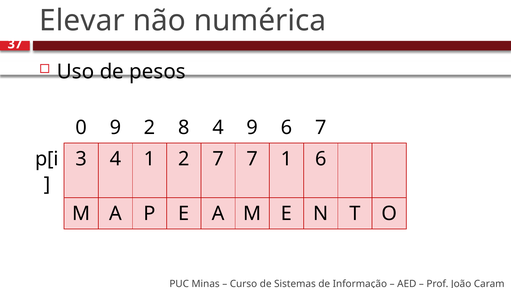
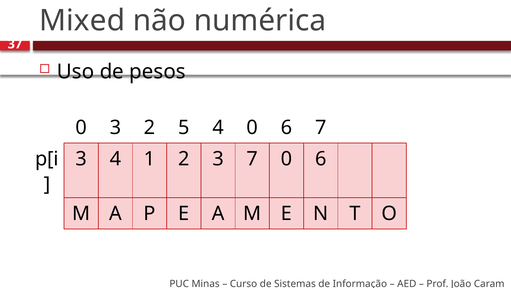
Elevar: Elevar -> Mixed (82, 21)
0 9: 9 -> 3 (115, 127)
8: 8 -> 5 (184, 127)
4 9: 9 -> 0 (252, 127)
2 7: 7 -> 3 (218, 159)
7 1: 1 -> 0 (286, 159)
